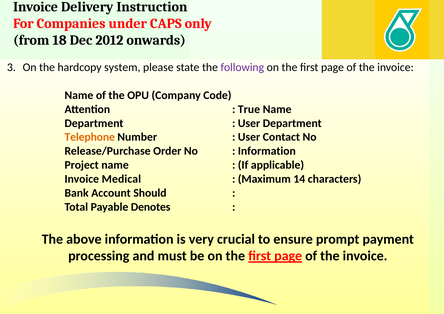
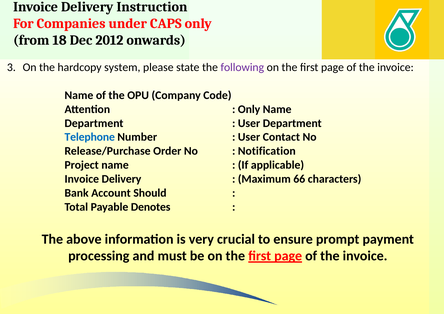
True: True -> Only (249, 109)
Telephone colour: orange -> blue (90, 137)
Information: Information -> Notification (267, 151)
Medical: Medical -> Delivery (121, 179)
14: 14 -> 66 (299, 179)
